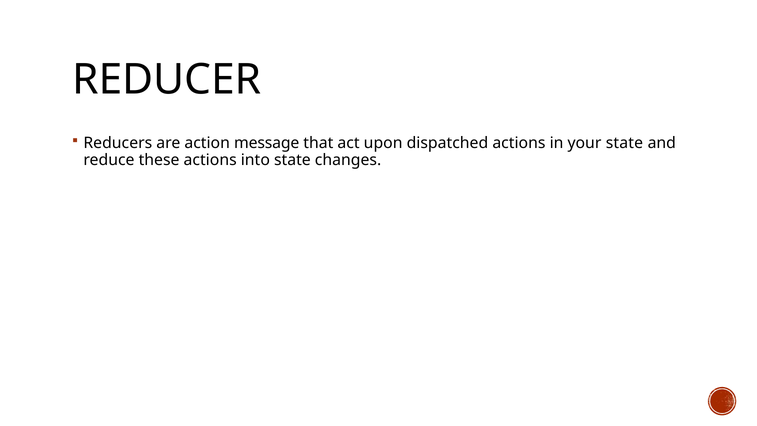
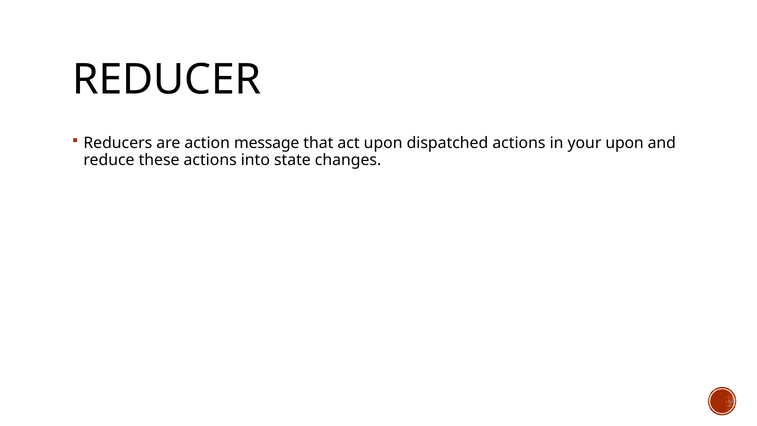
your state: state -> upon (625, 143)
